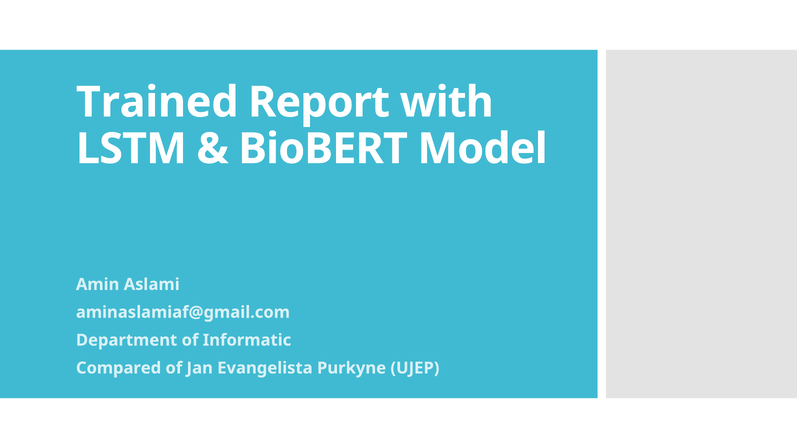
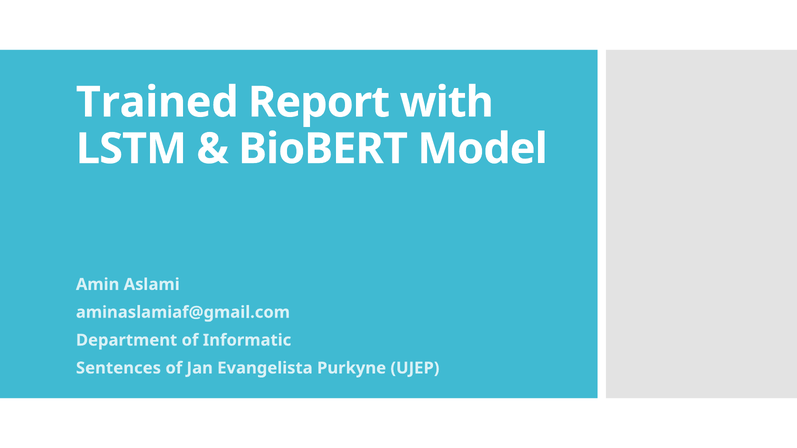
Compared: Compared -> Sentences (118, 368)
